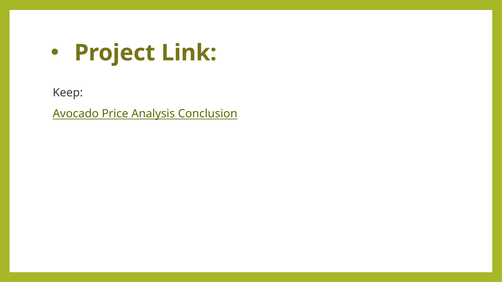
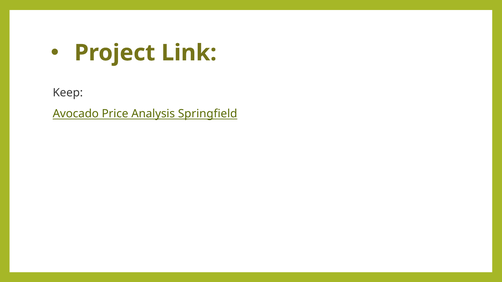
Conclusion: Conclusion -> Springfield (208, 114)
